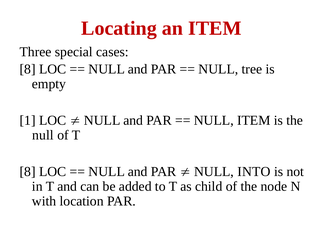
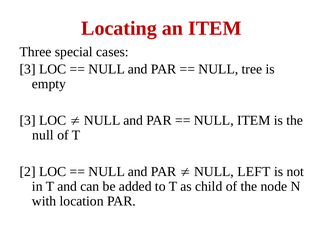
8: 8 -> 3 (28, 69)
1: 1 -> 3 (28, 120)
8: 8 -> 2 (28, 172)
INTO: INTO -> LEFT (254, 172)
